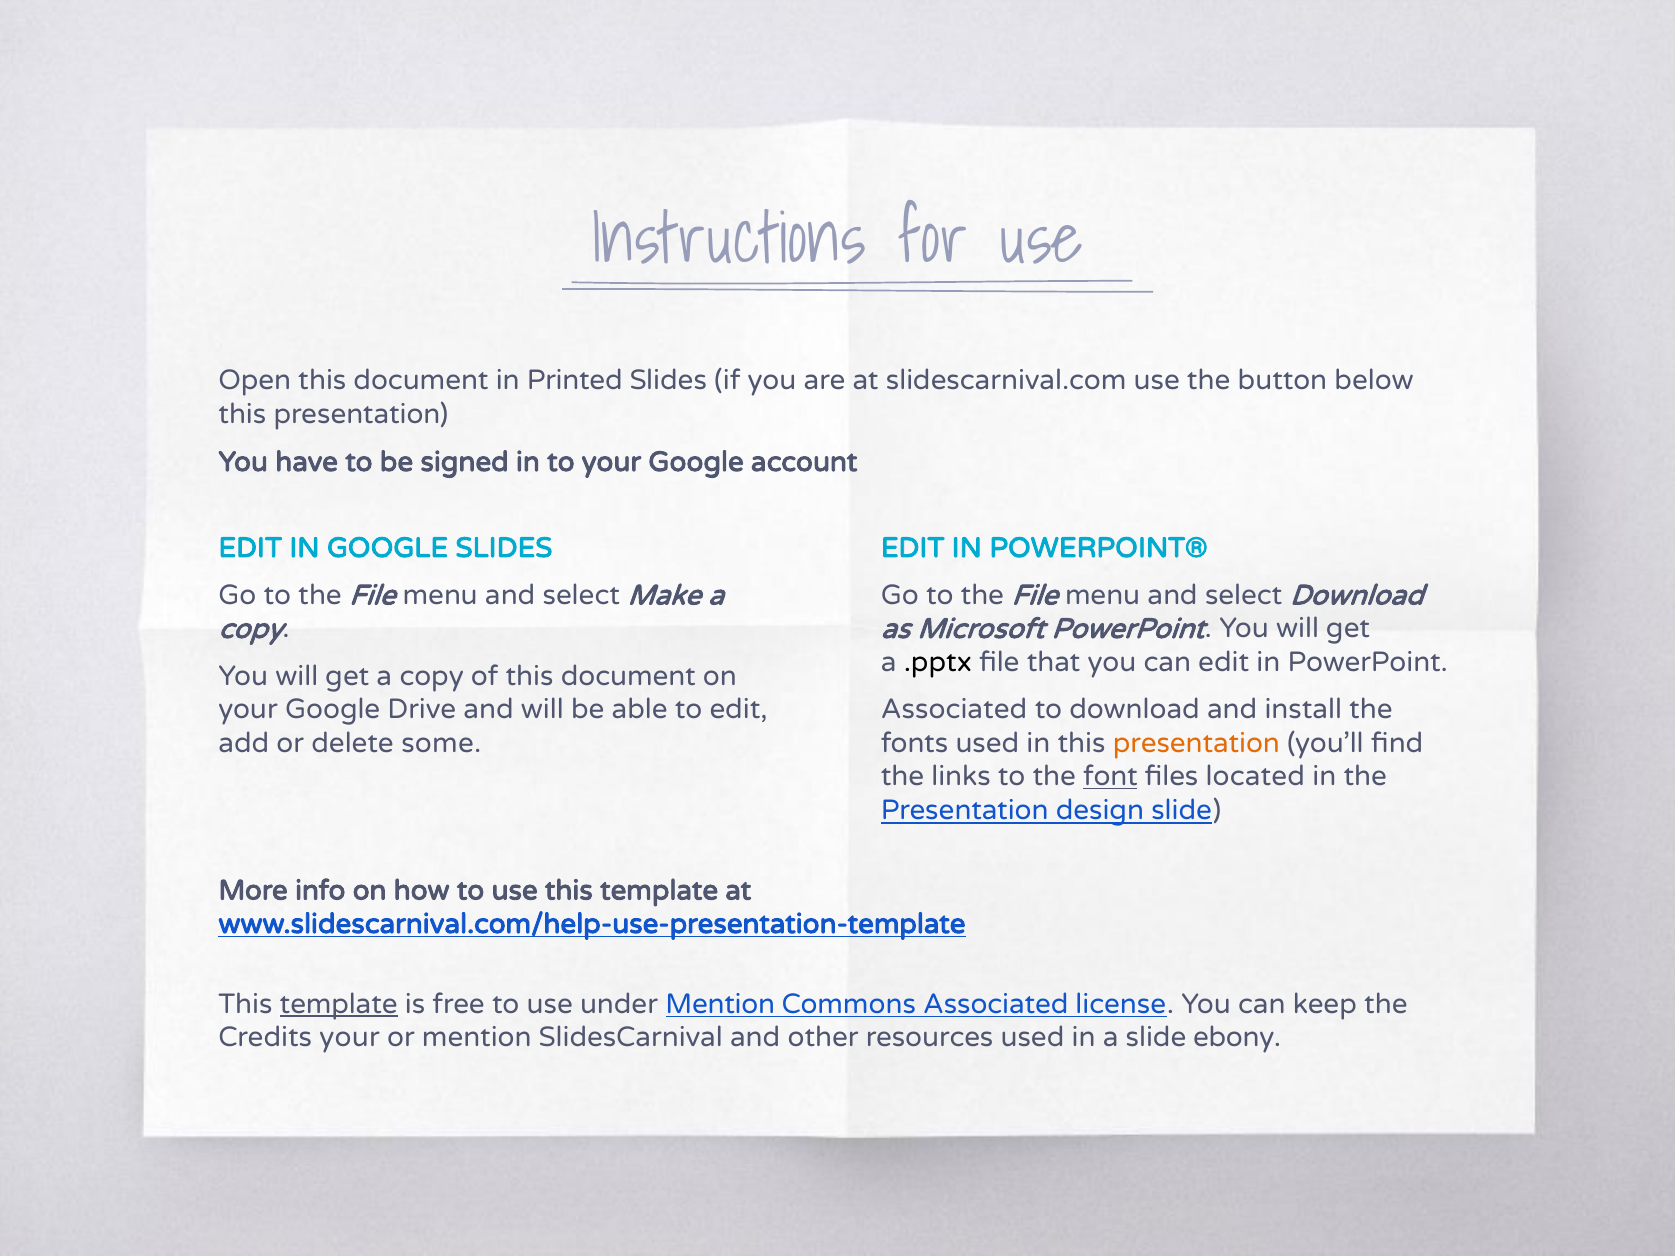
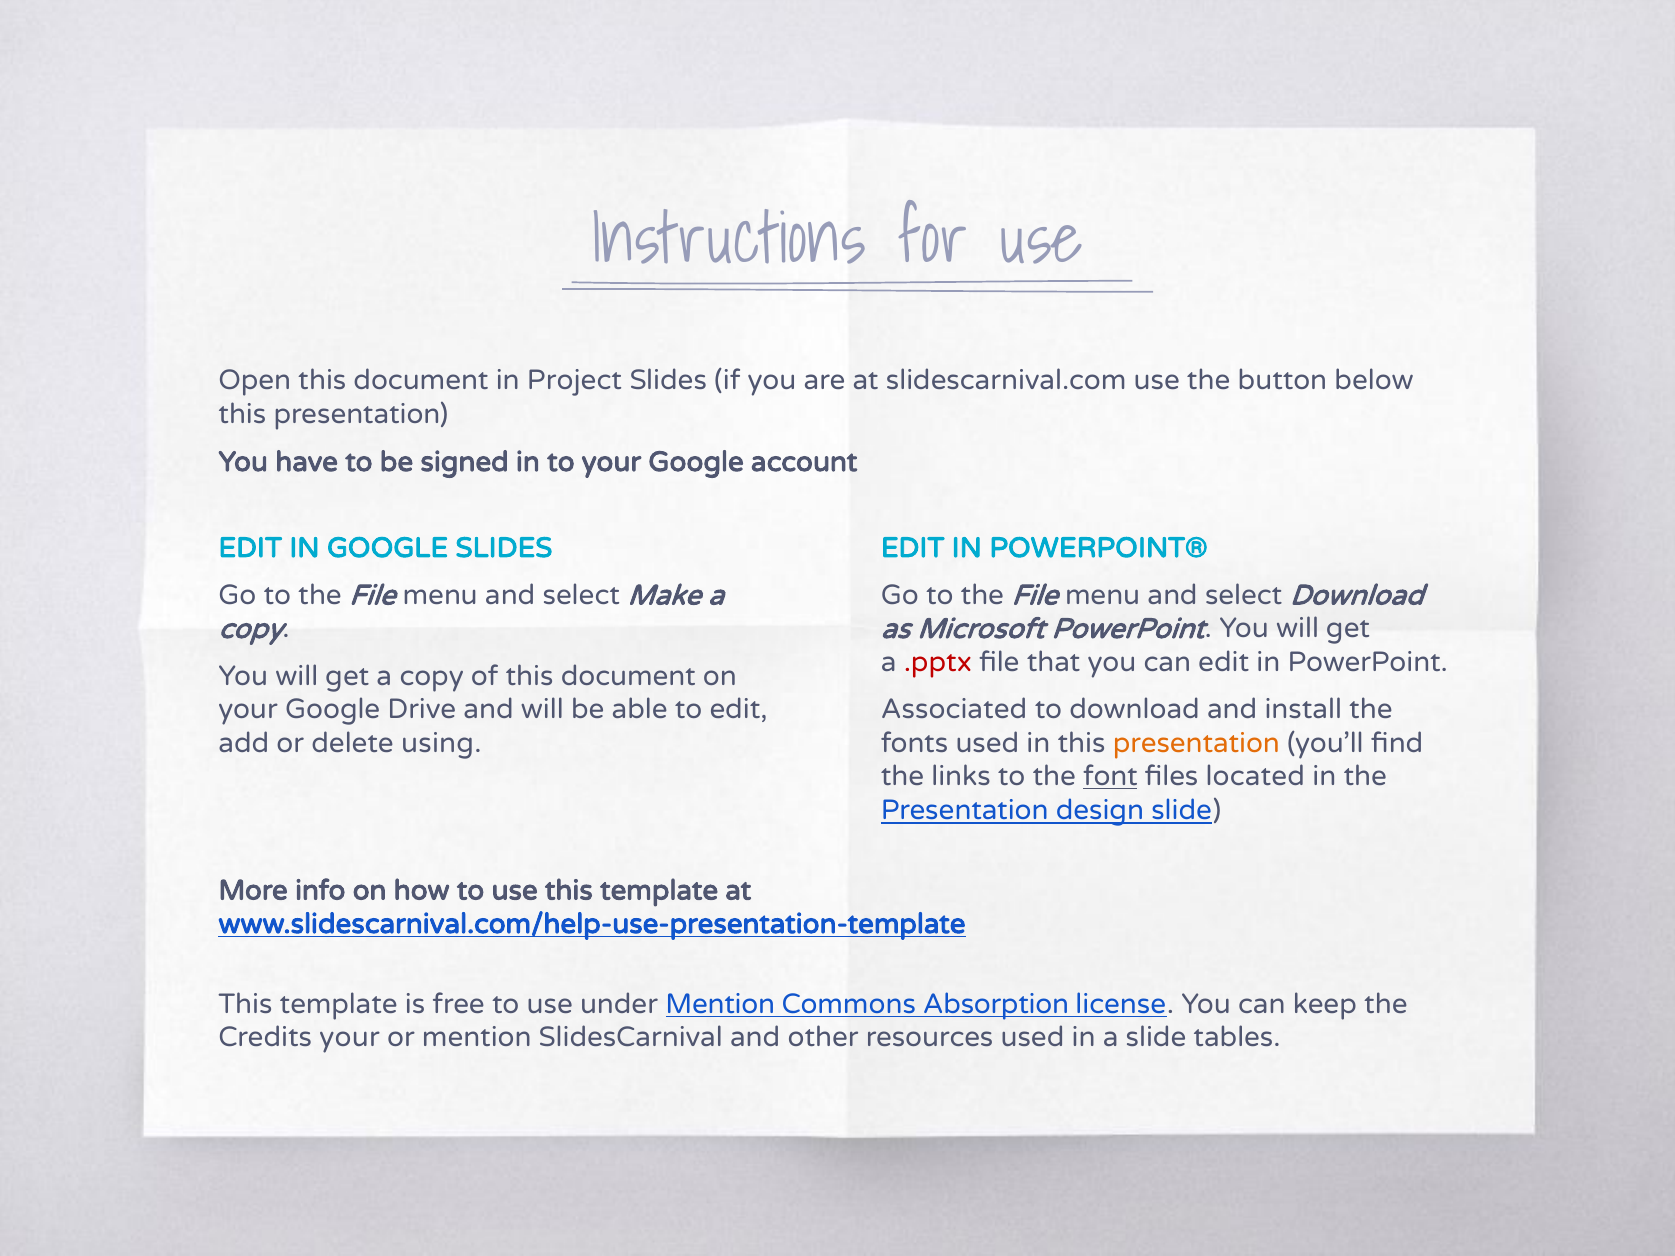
Printed: Printed -> Project (575, 381)
.pptx colour: black -> red (938, 662)
some: some -> using (441, 743)
template underline: present -> none (339, 1004)
Commons Associated: Associated -> Absorption (996, 1004)
ebony: ebony -> tables (1237, 1038)
